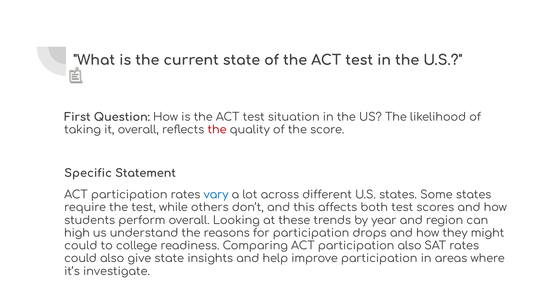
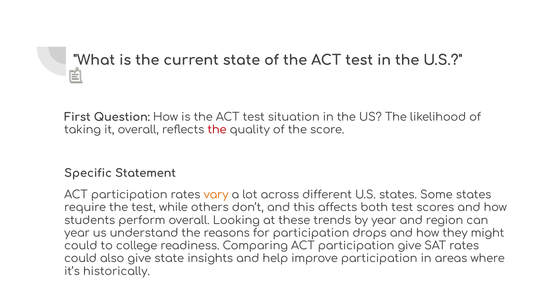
vary colour: blue -> orange (216, 195)
high: high -> year (77, 233)
participation also: also -> give (409, 246)
investigate: investigate -> historically (116, 272)
